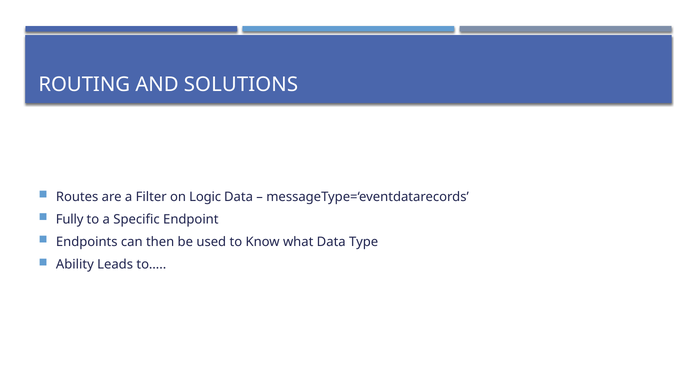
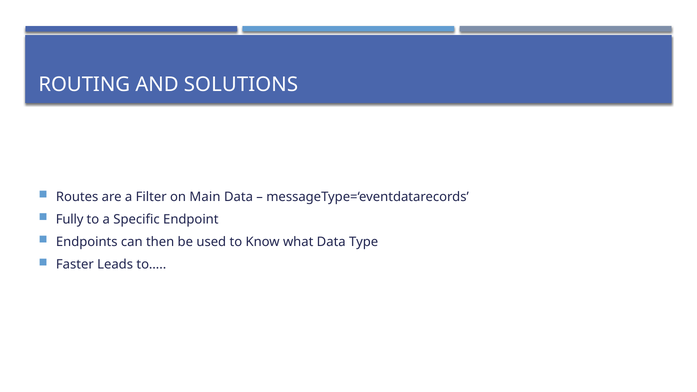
Logic: Logic -> Main (205, 197)
Ability: Ability -> Faster (75, 265)
